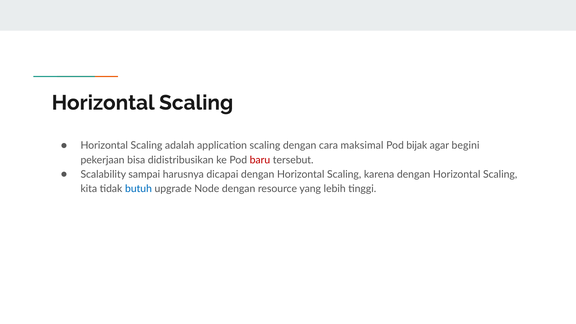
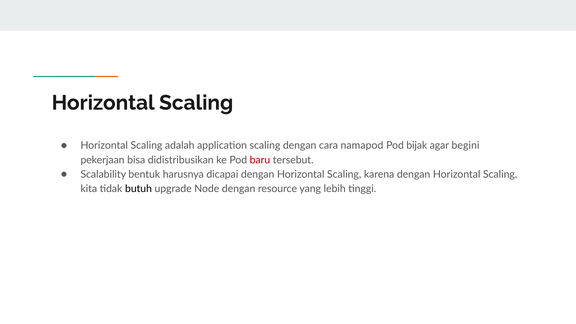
maksimal: maksimal -> namapod (362, 146)
sampai: sampai -> bentuk (144, 174)
butuh colour: blue -> black (138, 189)
